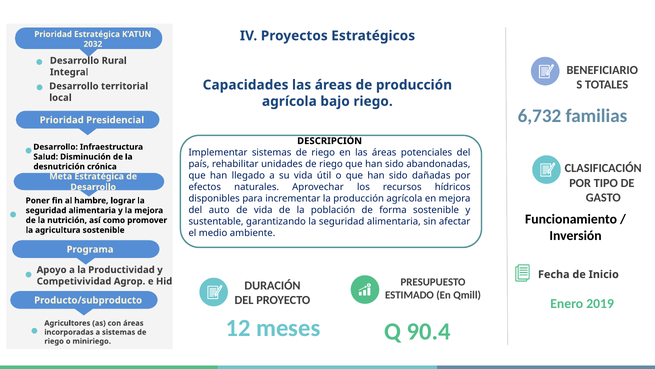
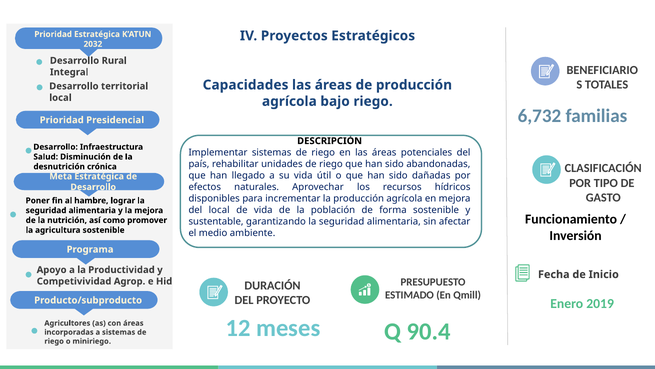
del auto: auto -> local (219, 210)
